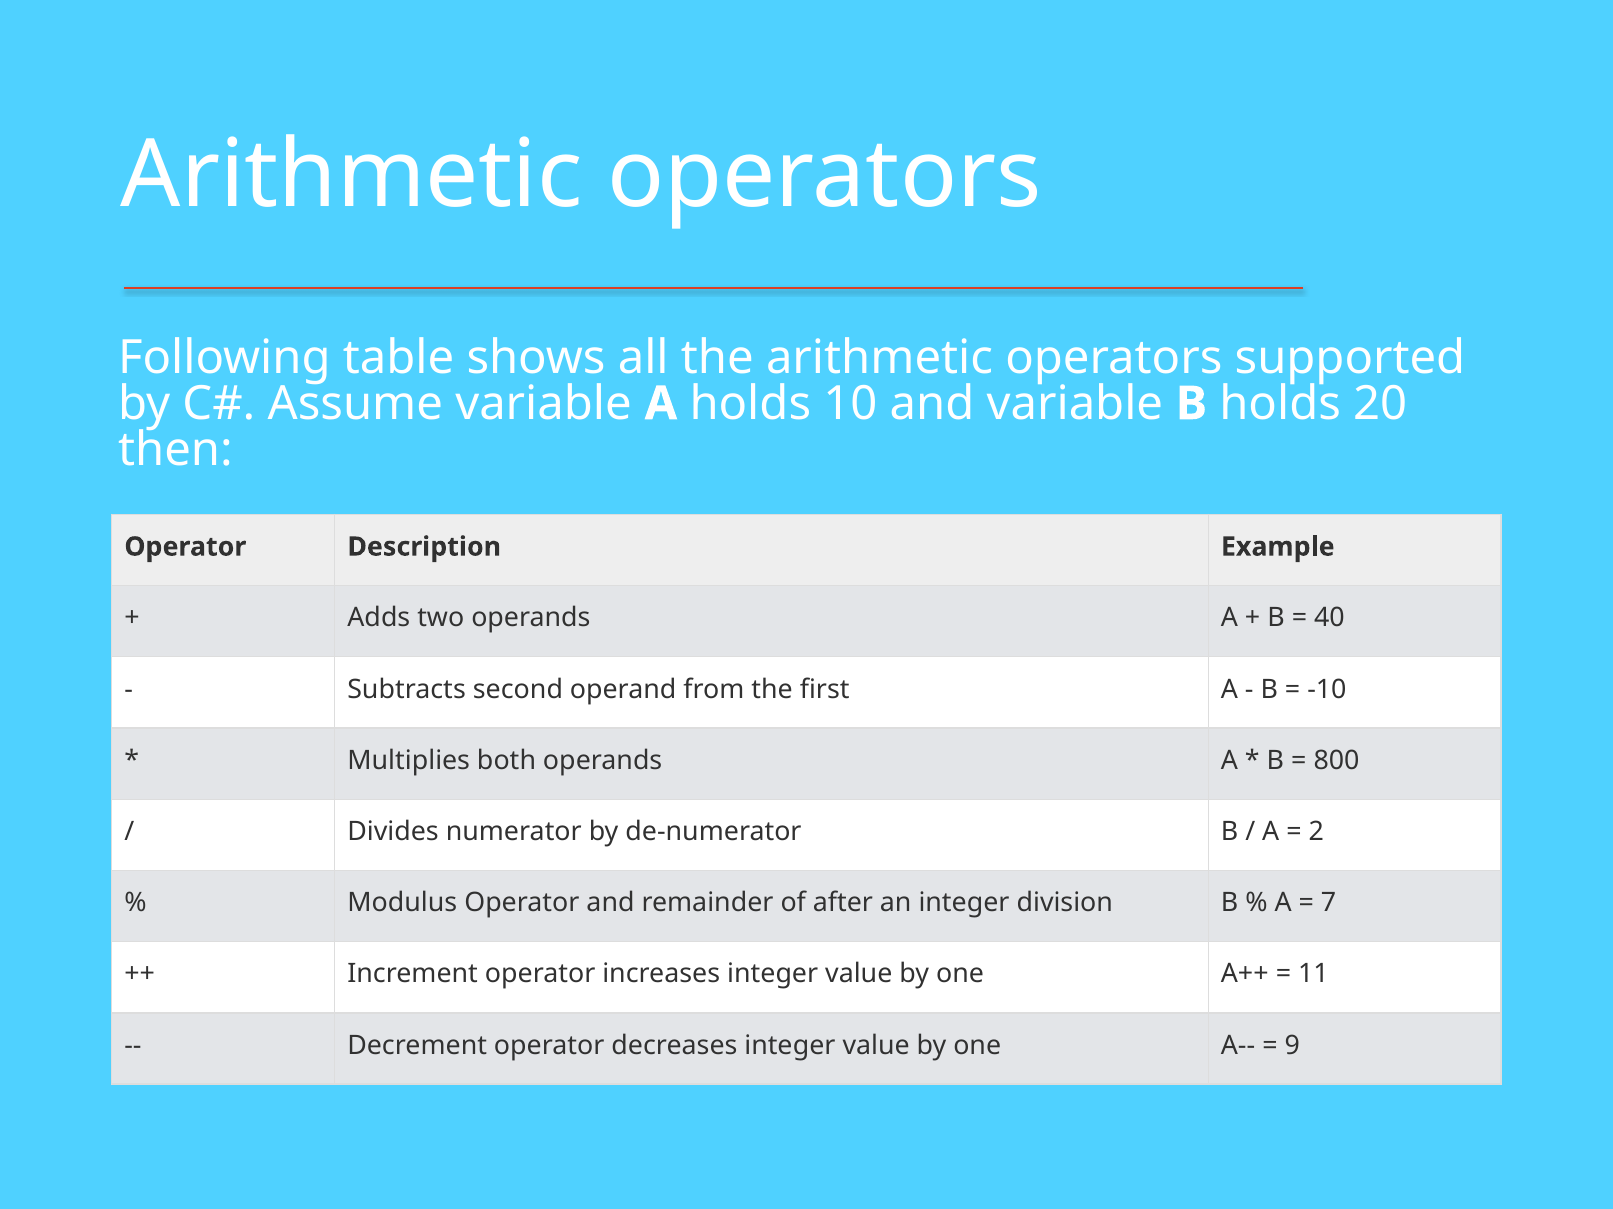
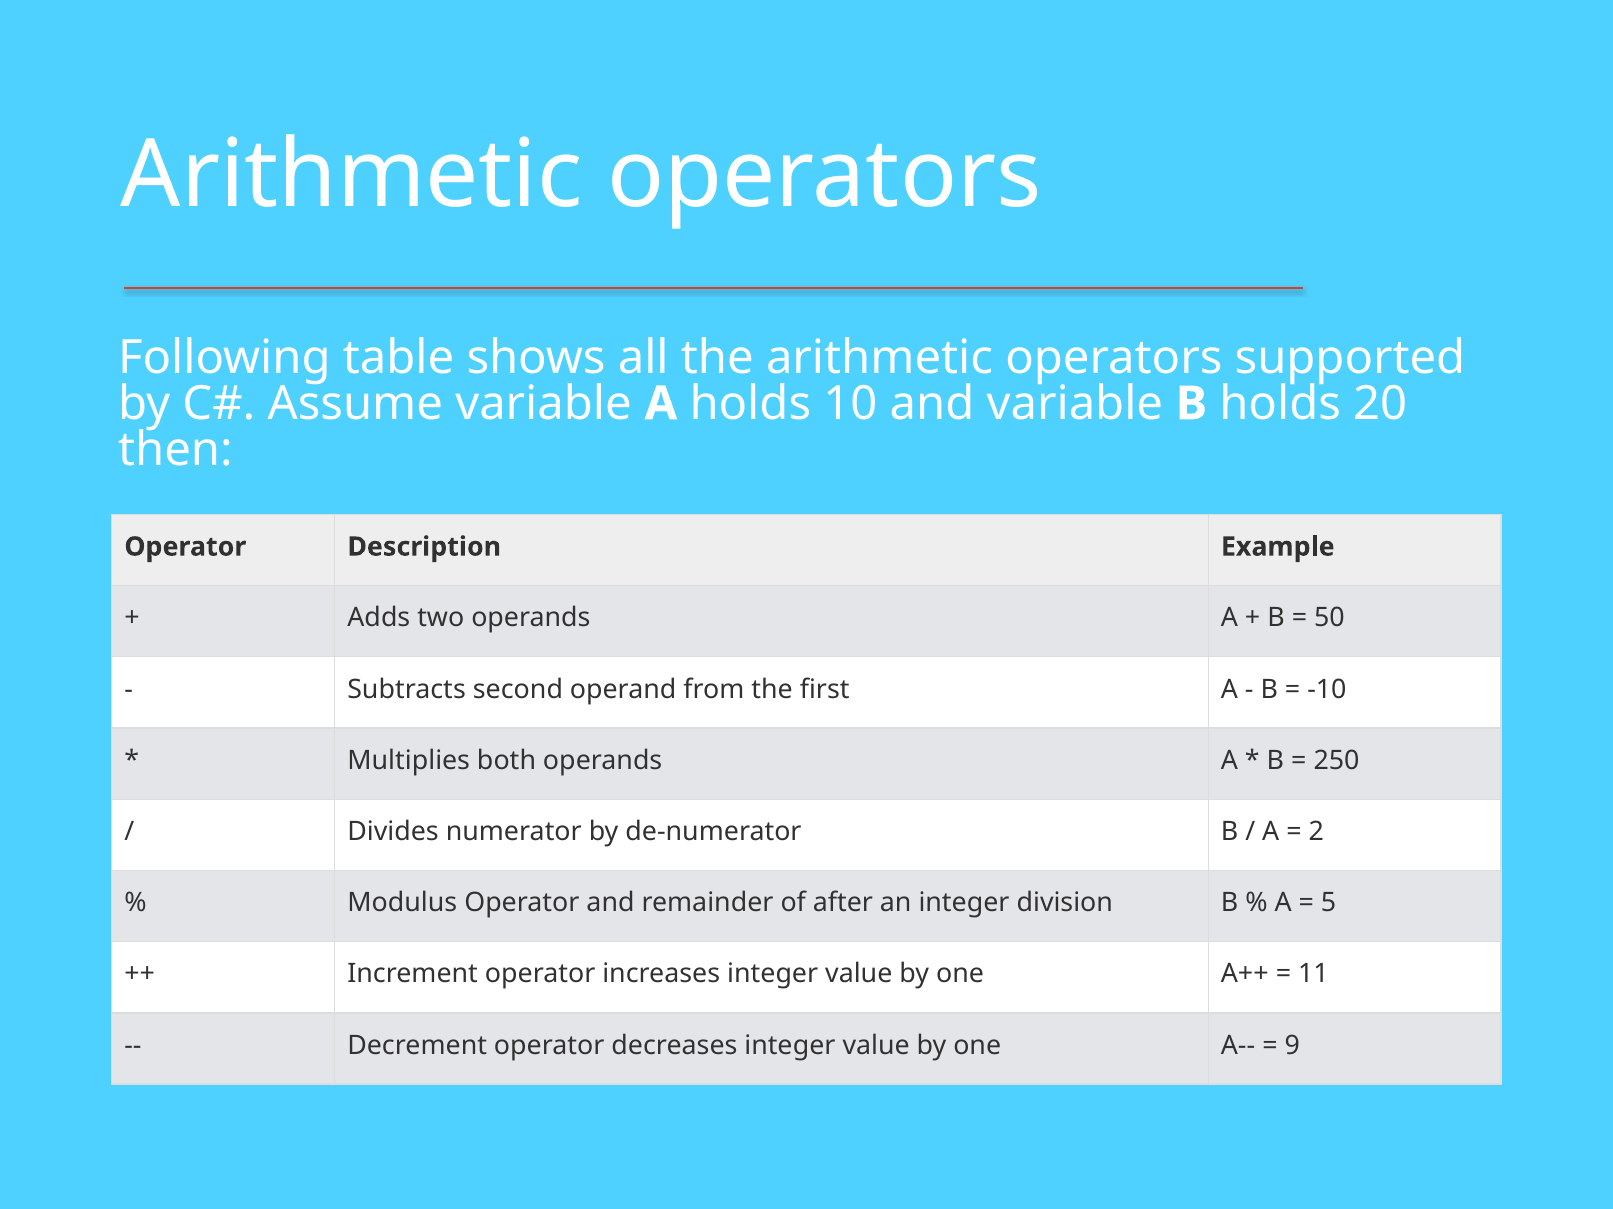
40: 40 -> 50 (1329, 618)
800: 800 -> 250 (1337, 761)
7: 7 -> 5 (1329, 903)
